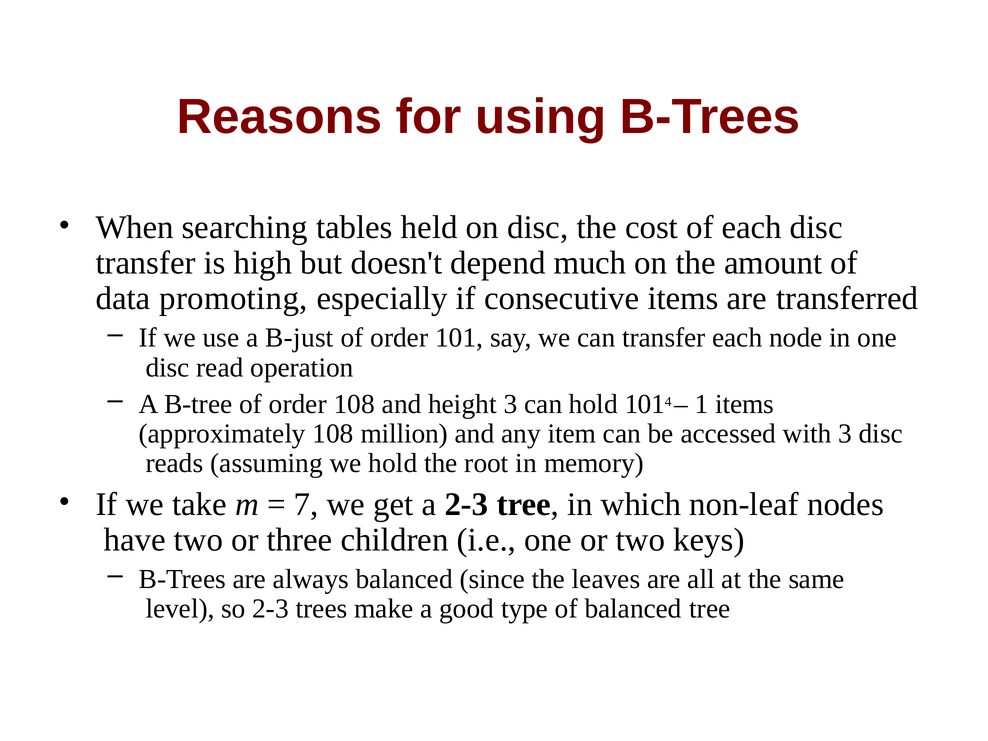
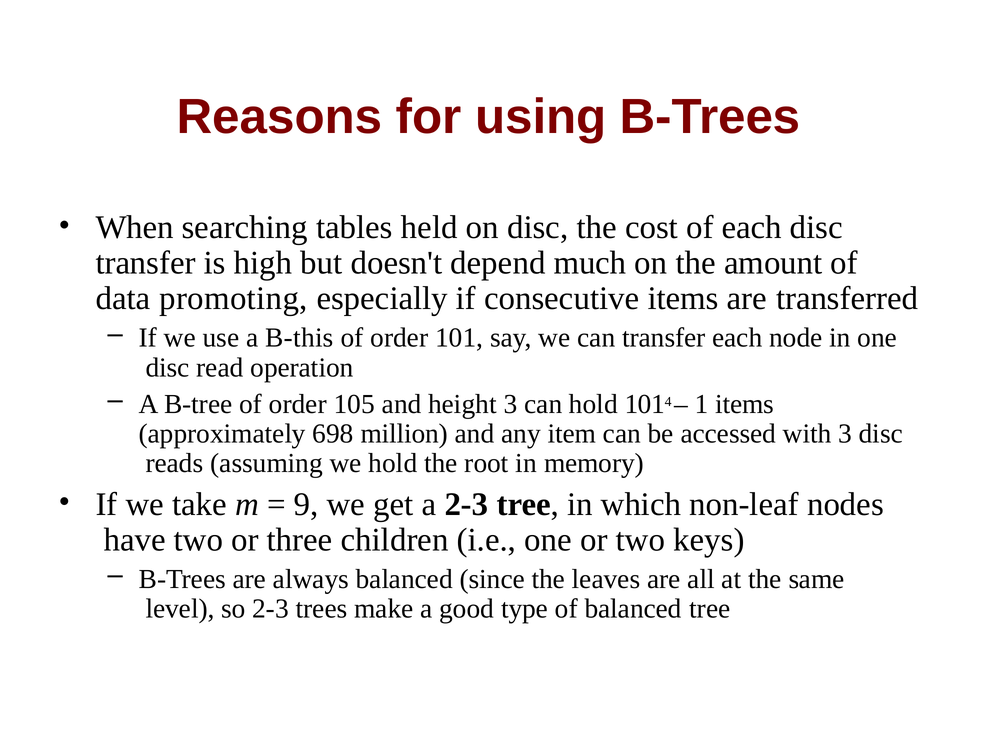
B-just: B-just -> B-this (299, 338)
order 108: 108 -> 105 (354, 404)
approximately 108: 108 -> 698 (333, 434)
7: 7 -> 9 (306, 504)
